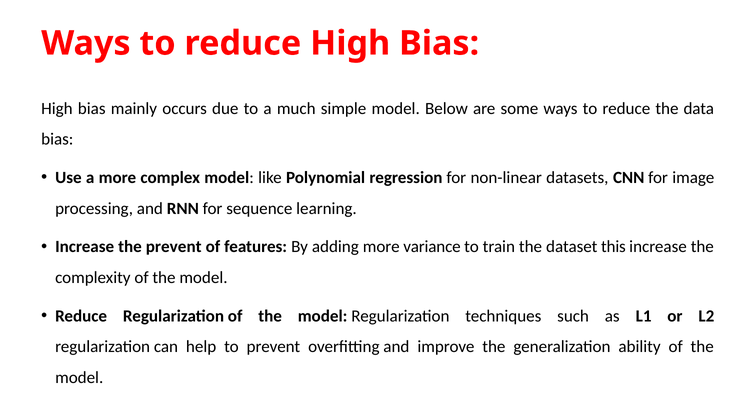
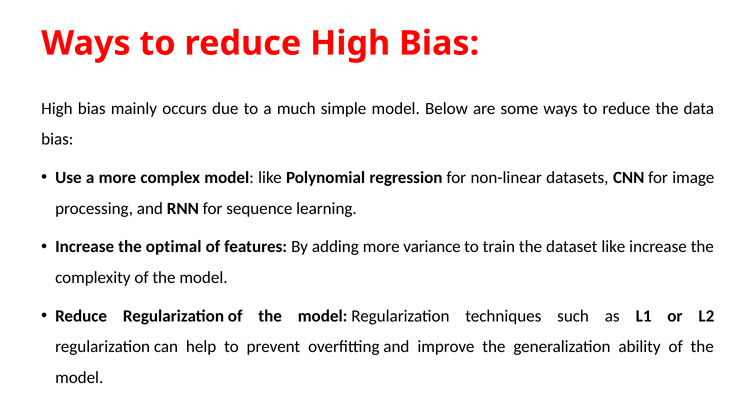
the prevent: prevent -> optimal (174, 247)
dataset this: this -> like (613, 247)
